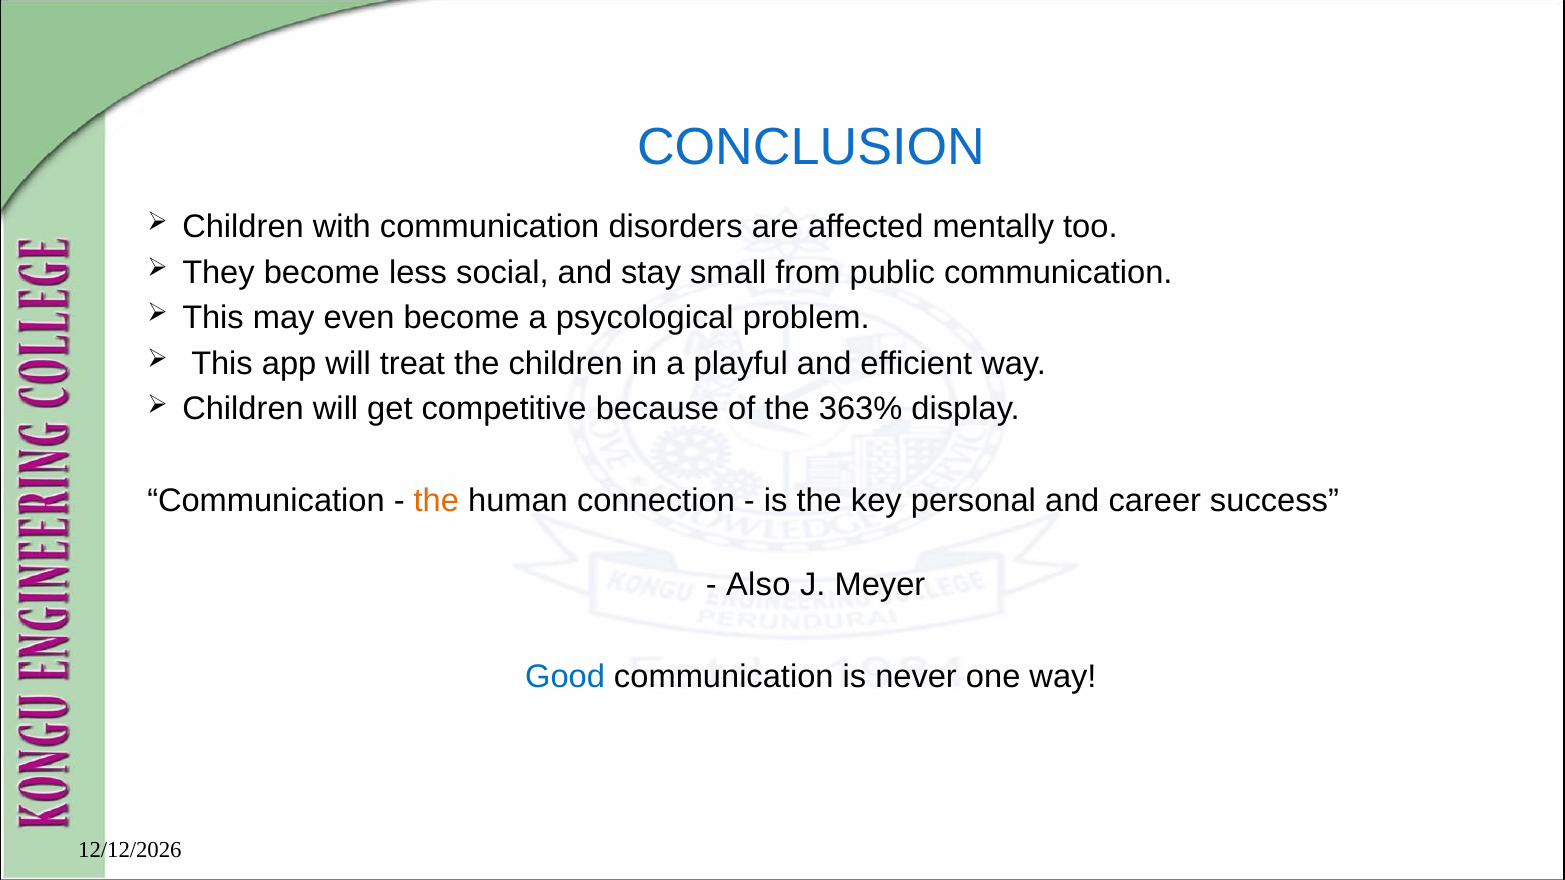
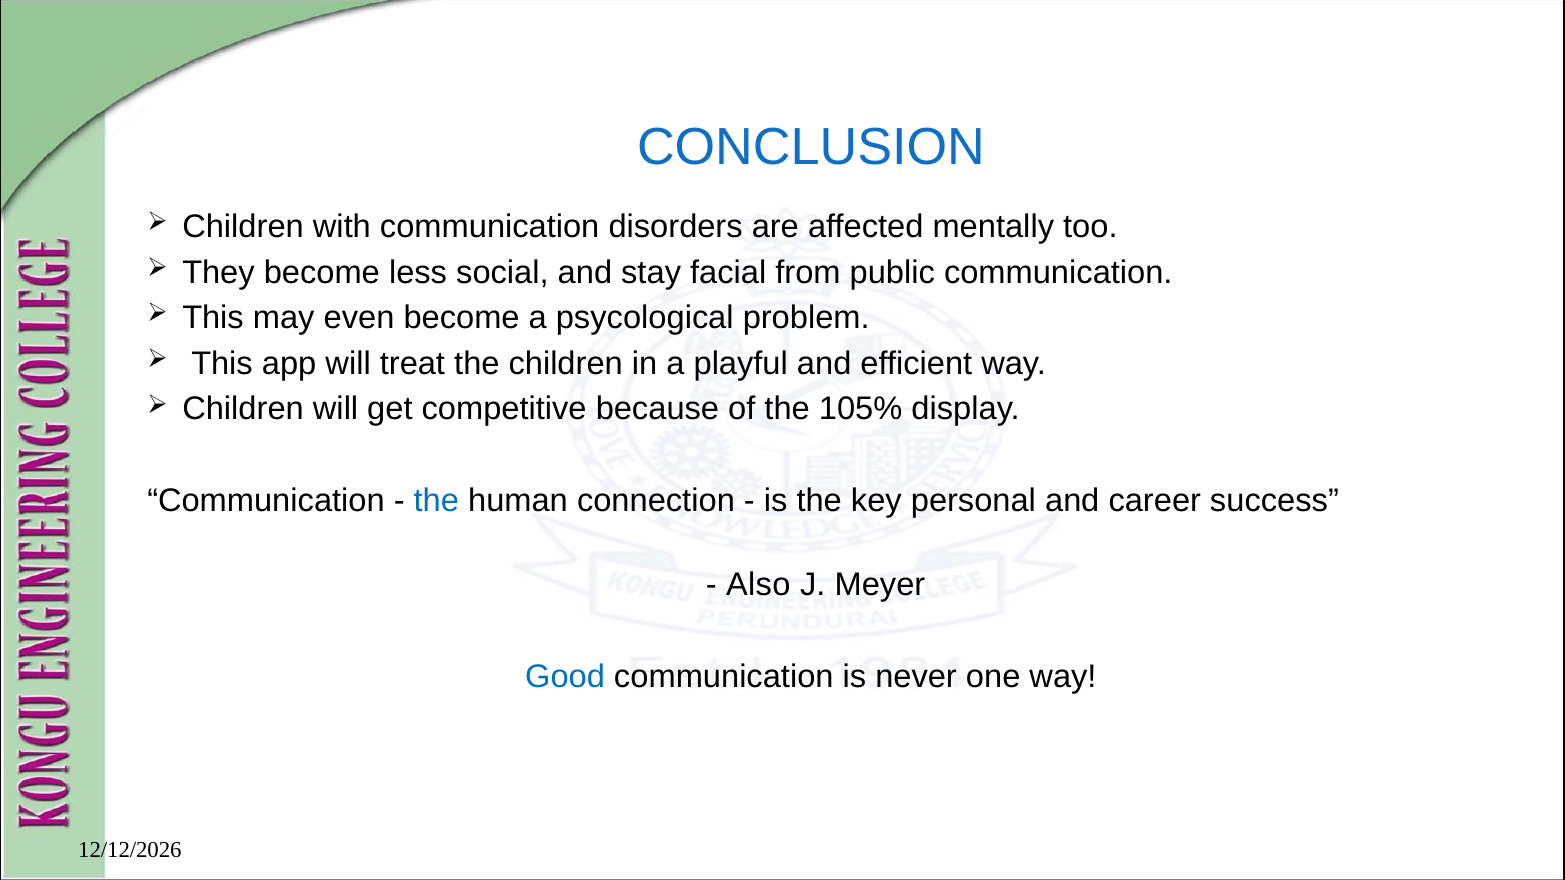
small: small -> facial (728, 272)
363%: 363% -> 105% (861, 409)
the colour: orange -> blue (436, 501)
